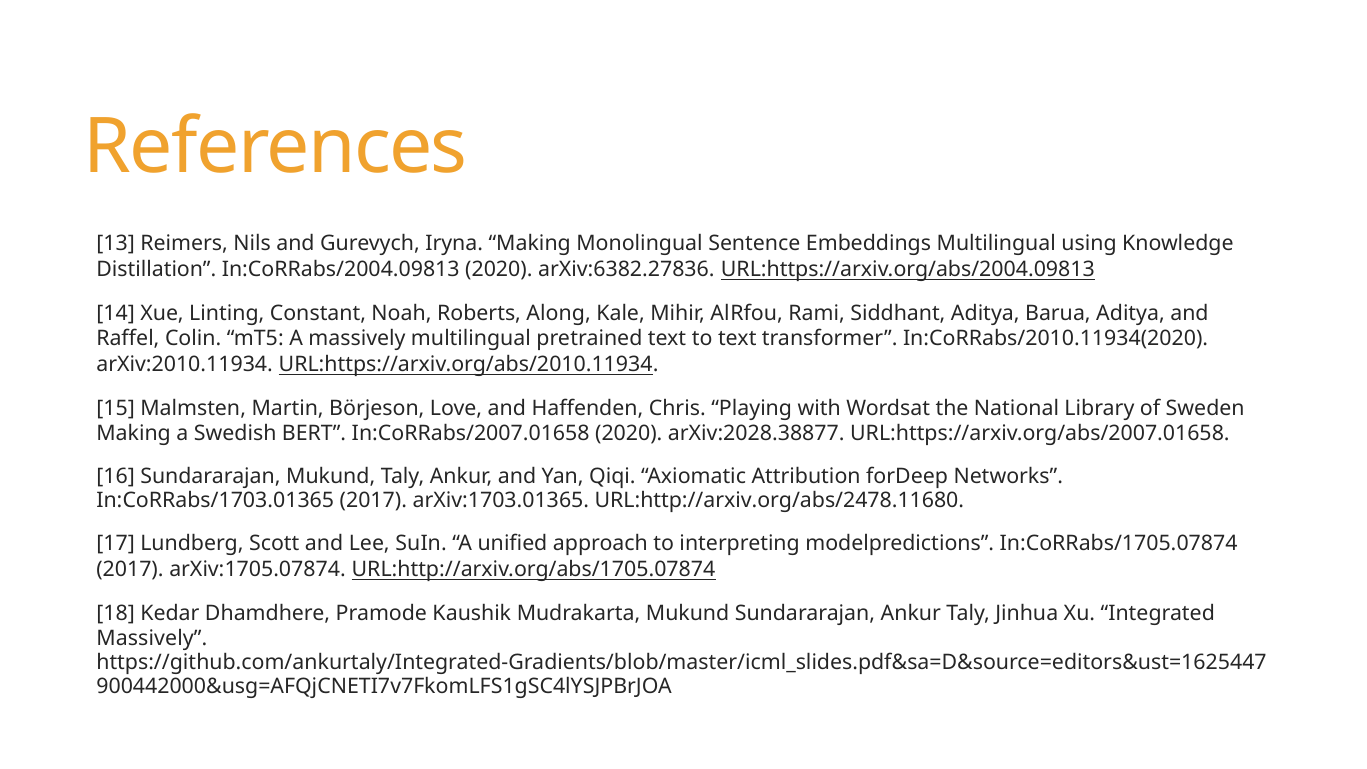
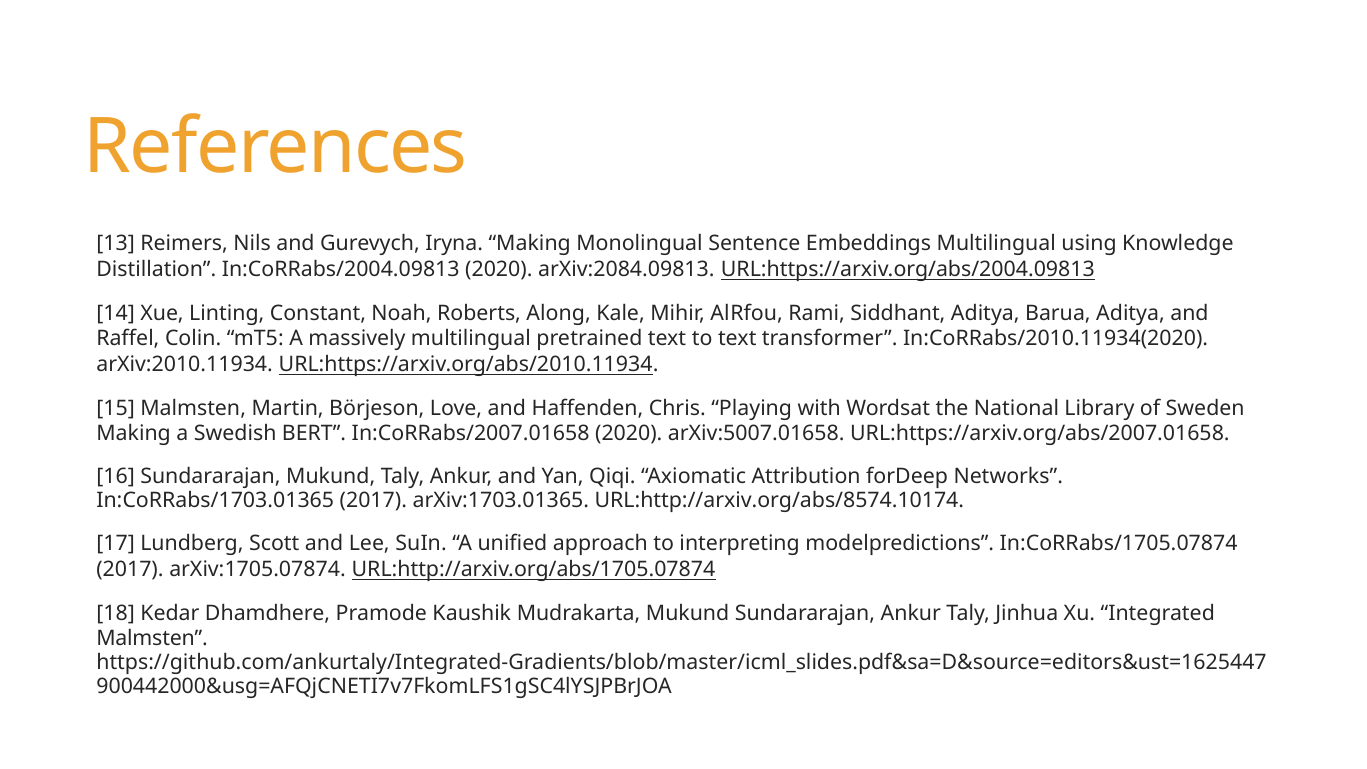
arXiv:6382.27836: arXiv:6382.27836 -> arXiv:2084.09813 (626, 269)
arXiv:2028.38877: arXiv:2028.38877 -> arXiv:5007.01658 (756, 433)
URL:http://arxiv.org/abs/2478.11680: URL:http://arxiv.org/abs/2478.11680 -> URL:http://arxiv.org/abs/8574.10174 (779, 500)
Massively: Massively -> Malmsten (152, 638)
